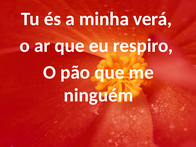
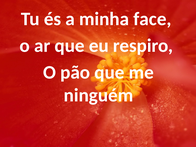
verá: verá -> face (152, 19)
